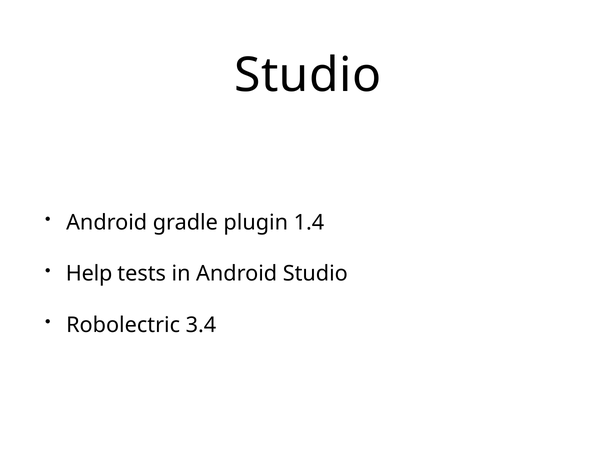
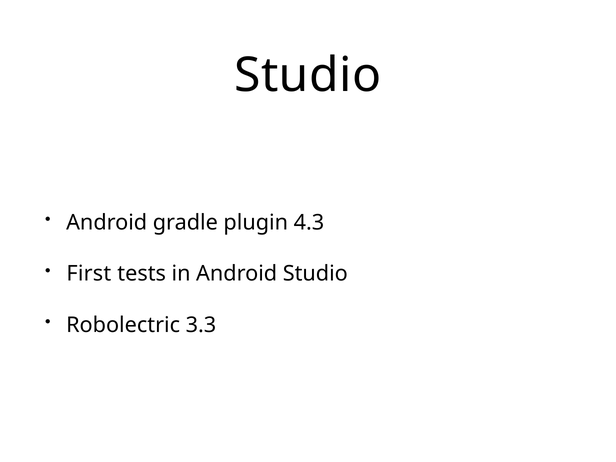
1.4: 1.4 -> 4.3 (309, 222)
Help: Help -> First (89, 274)
3.4: 3.4 -> 3.3 (201, 325)
